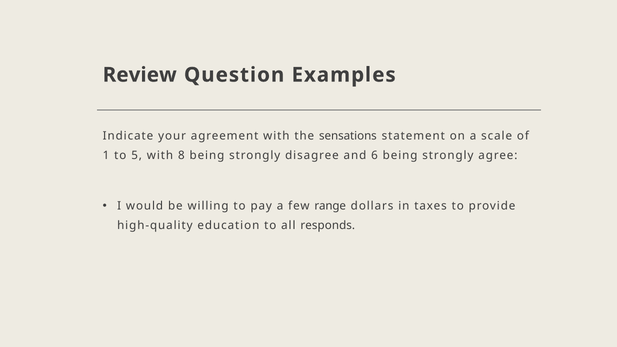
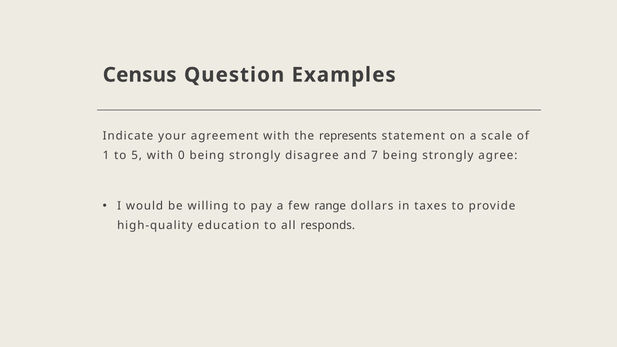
Review: Review -> Census (140, 75)
sensations: sensations -> represents (348, 136)
8: 8 -> 0 (181, 155)
6: 6 -> 7 (374, 155)
